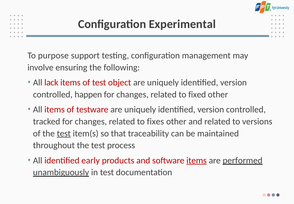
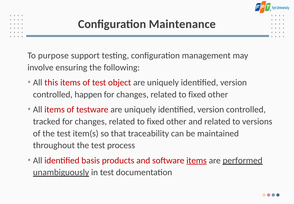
Experimental: Experimental -> Maintenance (182, 24)
lack: lack -> this (51, 82)
fixes: fixes -> fixed (156, 121)
test underline: present -> none (64, 133)
early: early -> basis (91, 160)
